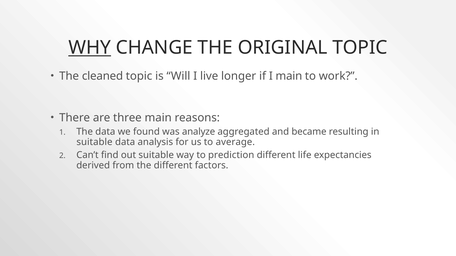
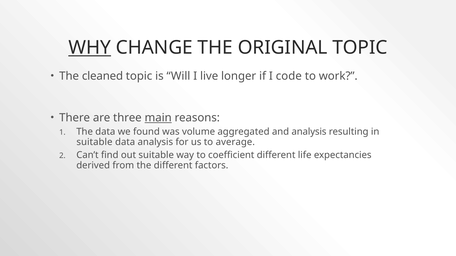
I main: main -> code (289, 76)
main underline: none -> present (158, 118)
analyze: analyze -> volume (199, 132)
and became: became -> analysis (309, 132)
prediction: prediction -> coefficient (231, 156)
